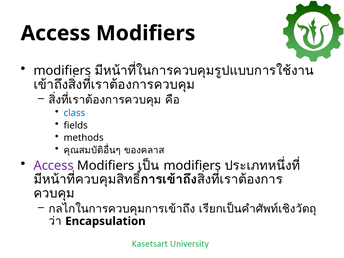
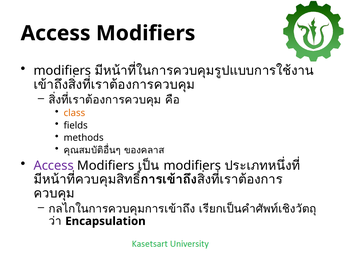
class colour: blue -> orange (74, 113)
